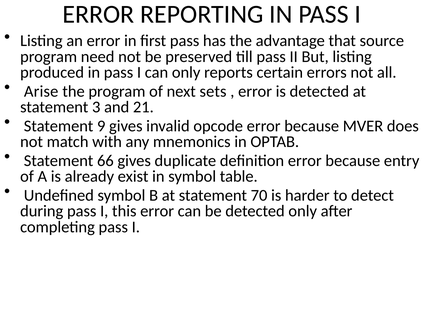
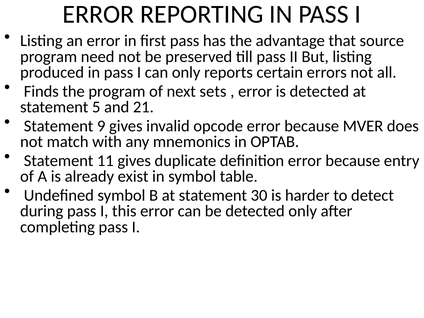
Arise: Arise -> Finds (41, 91)
3: 3 -> 5 (96, 107)
66: 66 -> 11 (105, 161)
70: 70 -> 30 (259, 195)
